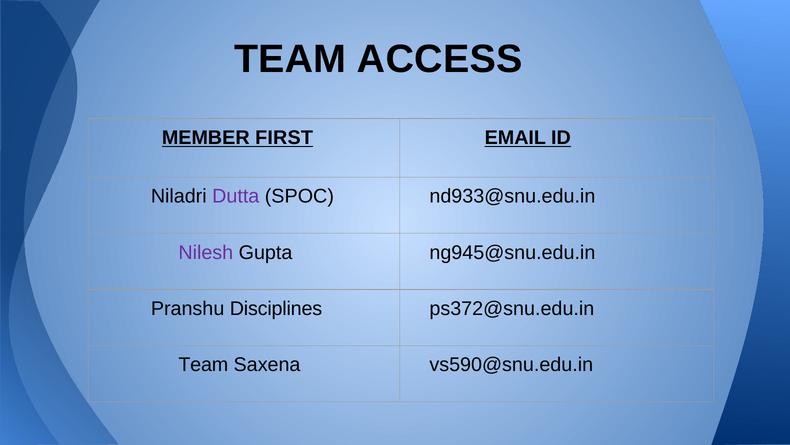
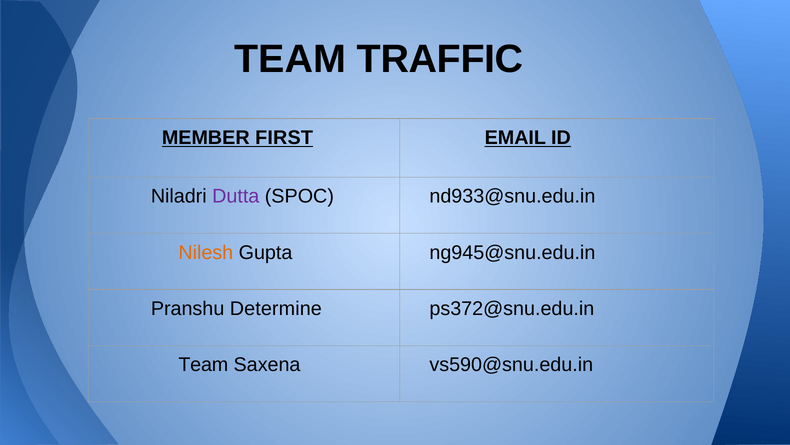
ACCESS: ACCESS -> TRAFFIC (440, 59)
Nilesh colour: purple -> orange (206, 252)
Disciplines: Disciplines -> Determine (276, 308)
